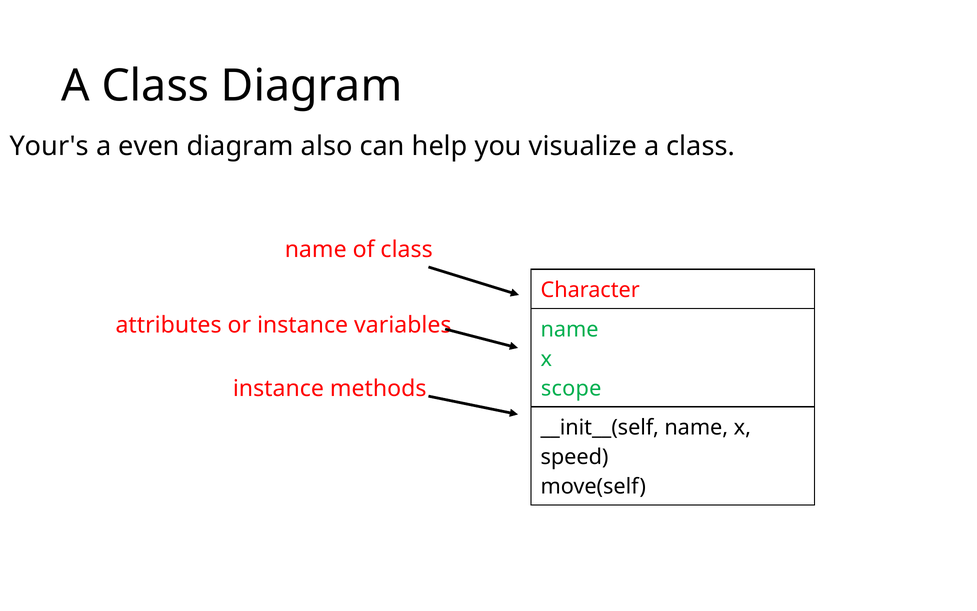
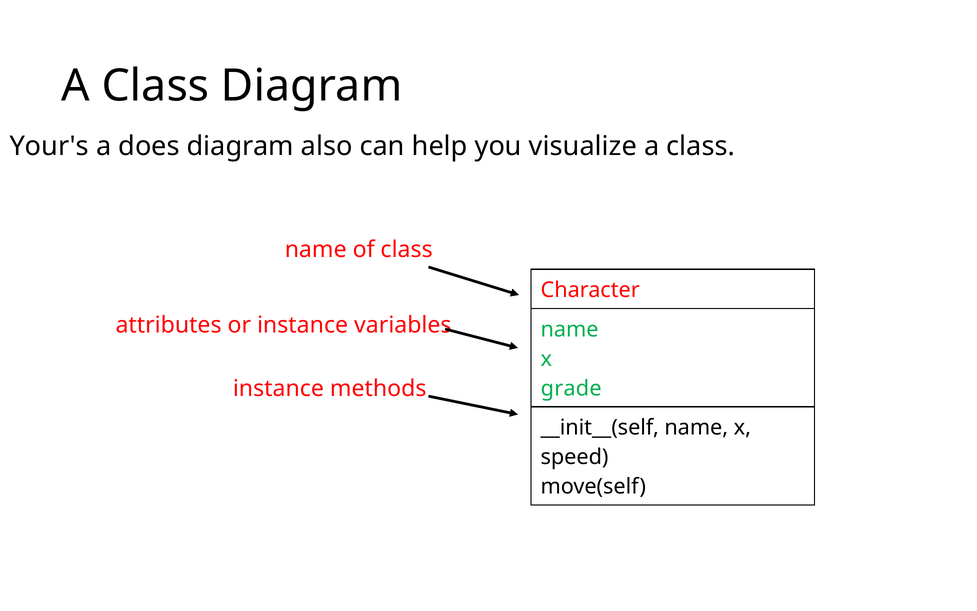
even: even -> does (149, 146)
scope: scope -> grade (571, 388)
